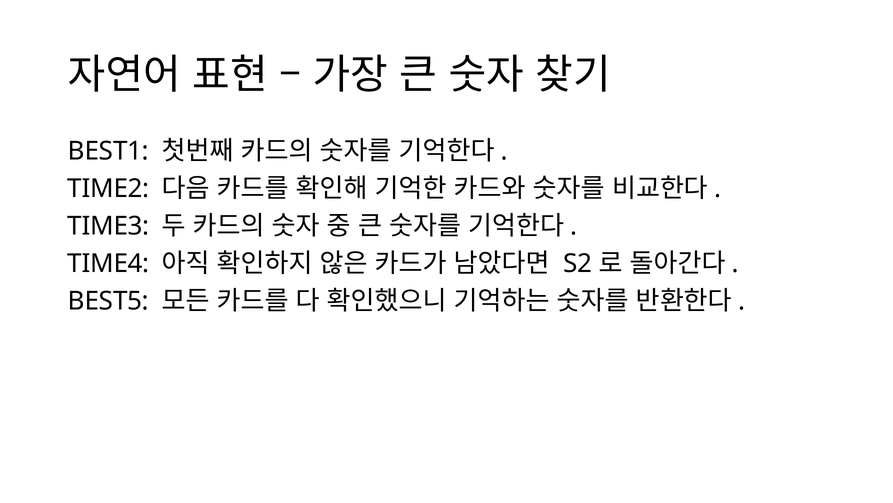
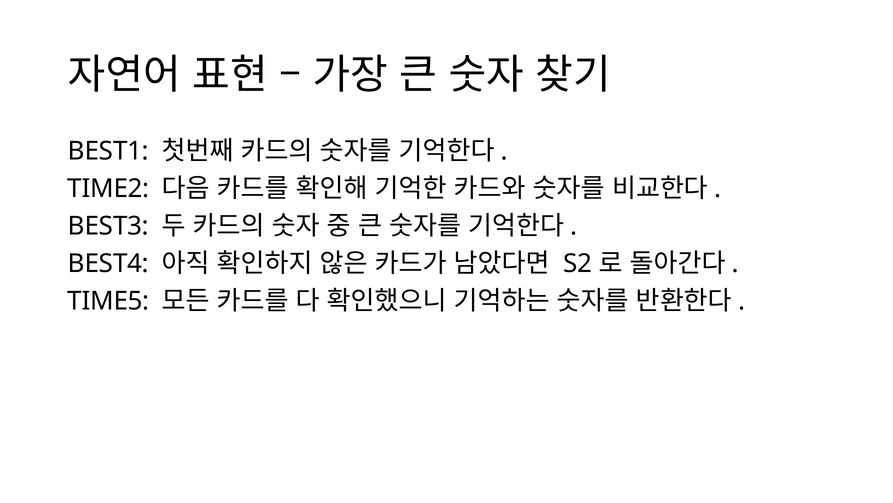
TIME3: TIME3 -> BEST3 (108, 226)
TIME4: TIME4 -> BEST4 (108, 263)
BEST5: BEST5 -> TIME5 (108, 301)
